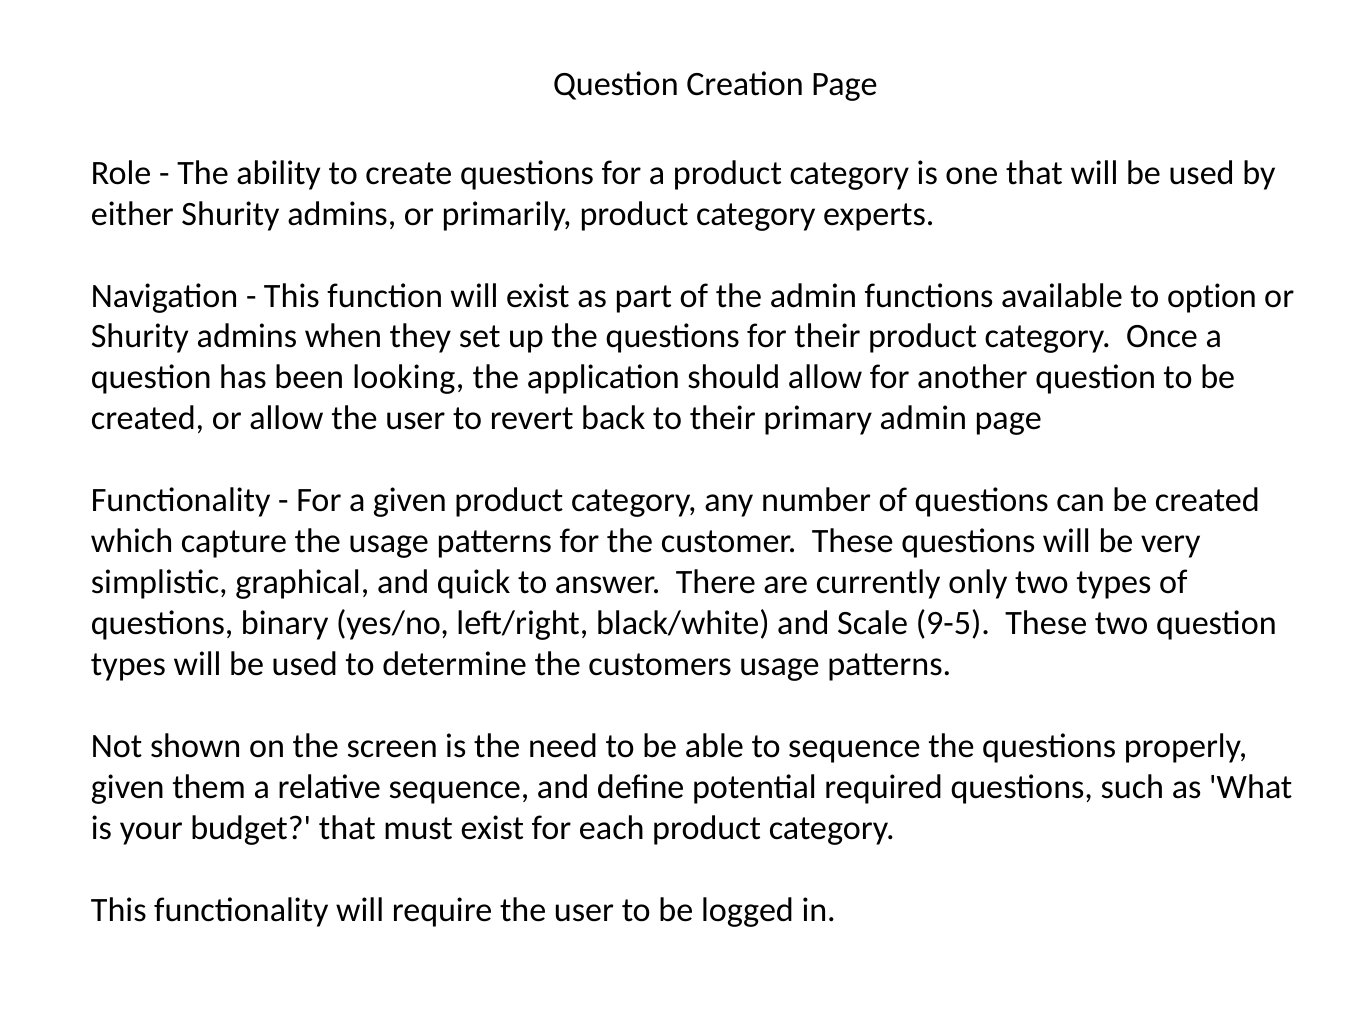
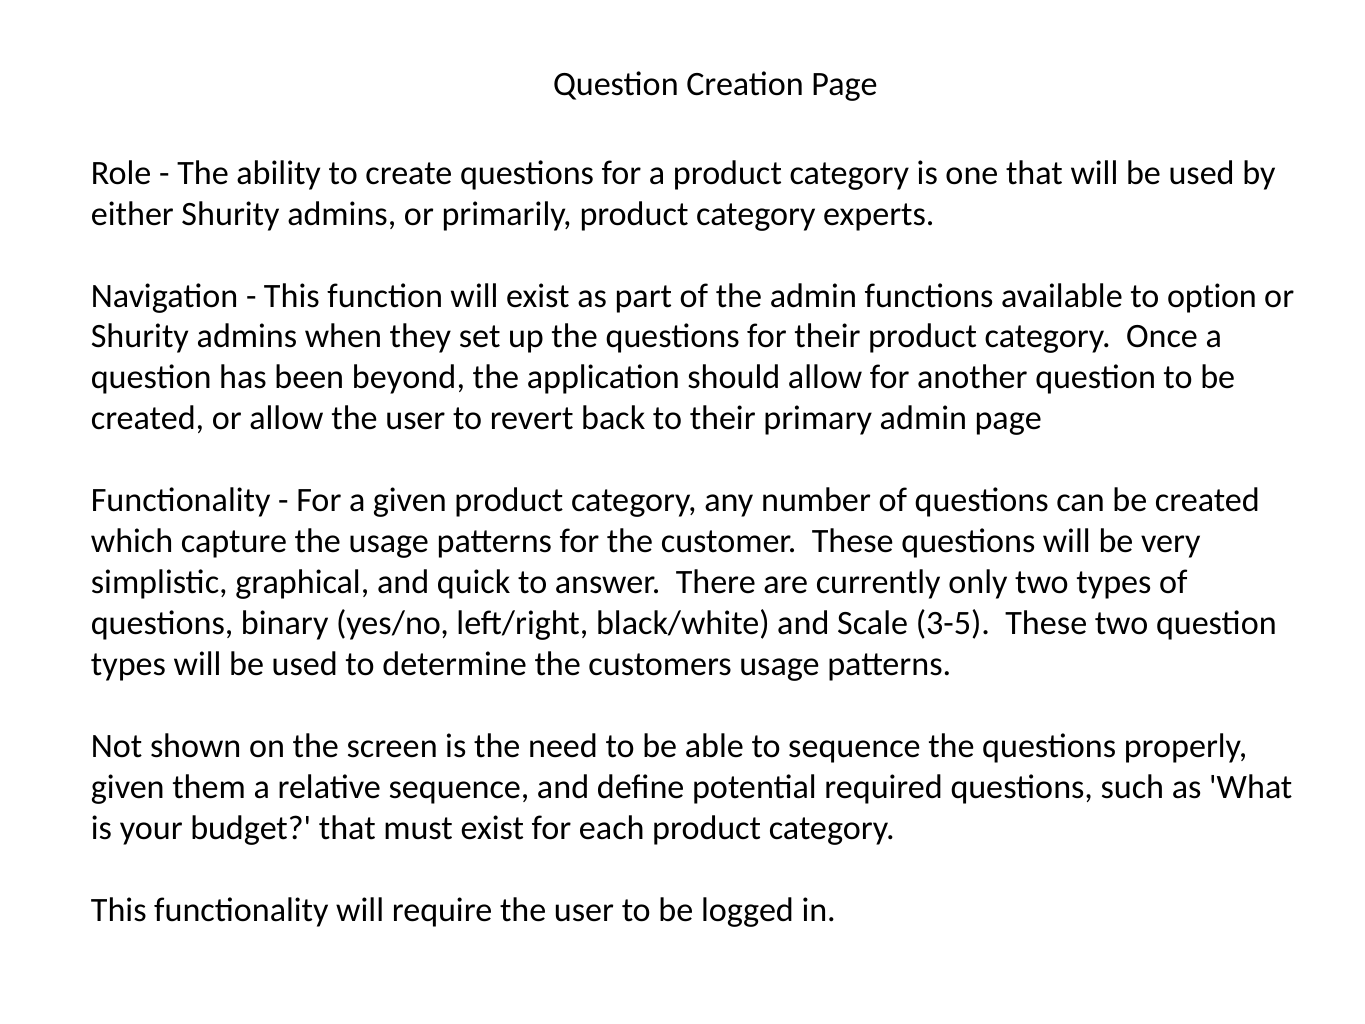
looking: looking -> beyond (408, 378)
9-5: 9-5 -> 3-5 (953, 623)
